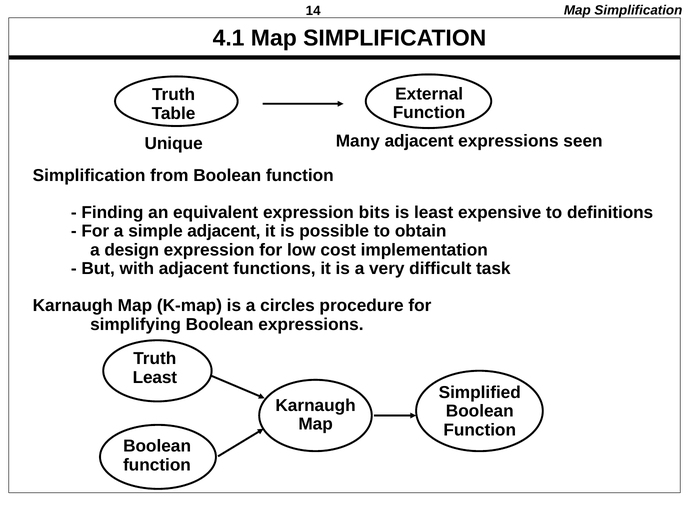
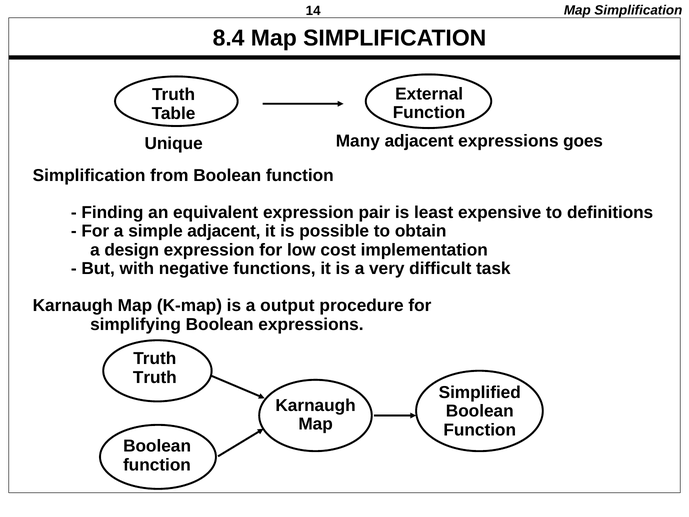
4.1: 4.1 -> 8.4 (229, 38)
seen: seen -> goes (583, 141)
bits: bits -> pair (374, 213)
with adjacent: adjacent -> negative (194, 268)
circles: circles -> output (287, 306)
Least: Least -> Truth (155, 377)
